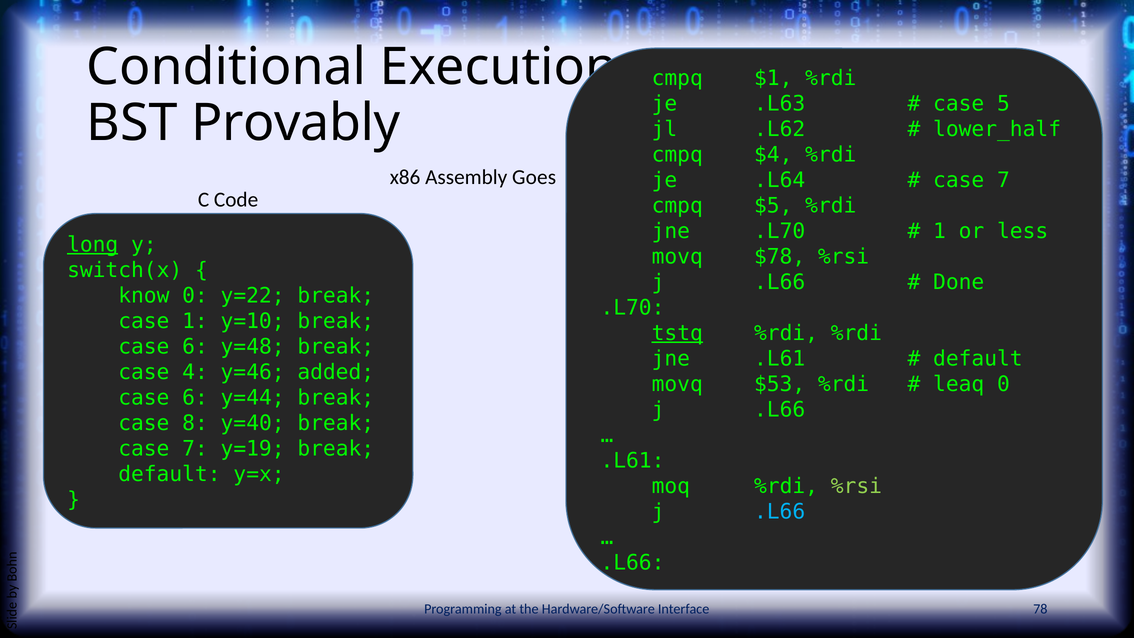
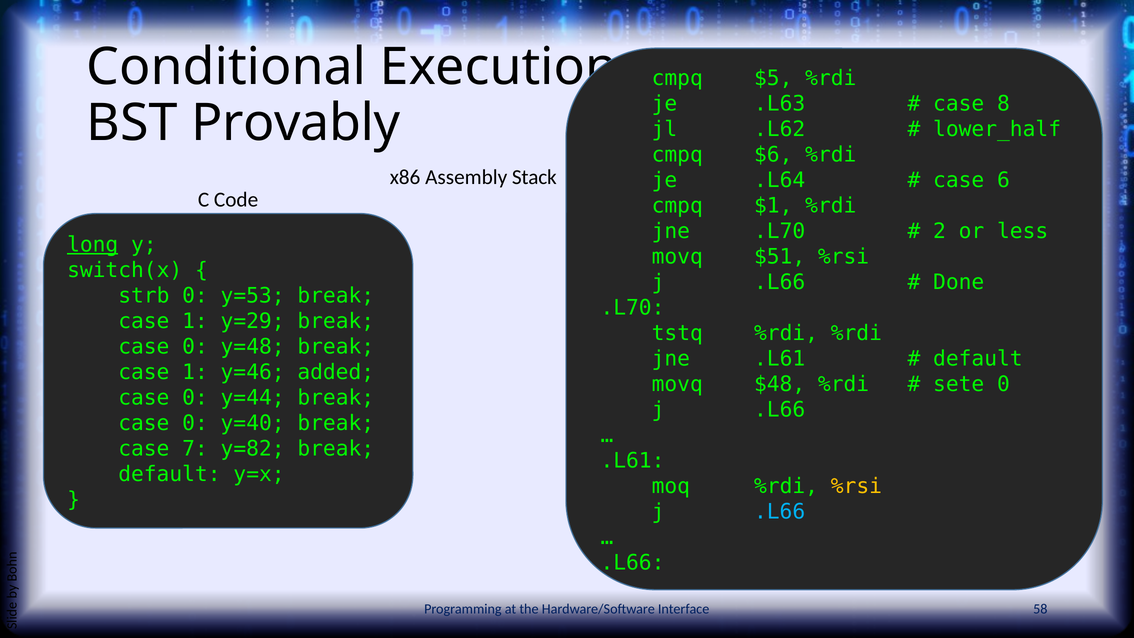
$1: $1 -> $5 (773, 78)
5: 5 -> 8 (1004, 104)
$4: $4 -> $6 (773, 155)
Goes: Goes -> Stack (534, 177)
7: 7 -> 6 (1004, 180)
$5: $5 -> $1 (773, 206)
1: 1 -> 2 (939, 231)
$78: $78 -> $51 (780, 257)
know: know -> strb (144, 296)
y=22: y=22 -> y=53 (253, 296)
y=10: y=10 -> y=29 (253, 321)
tstq underline: present -> none (677, 333)
6: 6 -> 0 (195, 347)
4: 4 -> 1 (195, 372)
$53: $53 -> $48 (780, 384)
leaq: leaq -> sete (959, 384)
6: 6 -> 0 (195, 398)
8: 8 -> 0 (195, 423)
y=19: y=19 -> y=82 (253, 449)
%rsi colour: light green -> yellow (856, 486)
78: 78 -> 58 (1040, 609)
